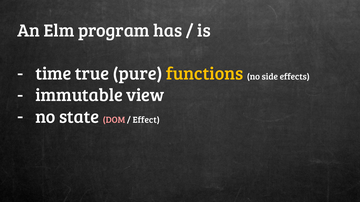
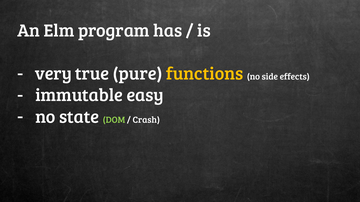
time: time -> very (53, 74)
view: view -> easy (145, 96)
DOM colour: pink -> light green (114, 120)
Effect: Effect -> Crash (146, 120)
